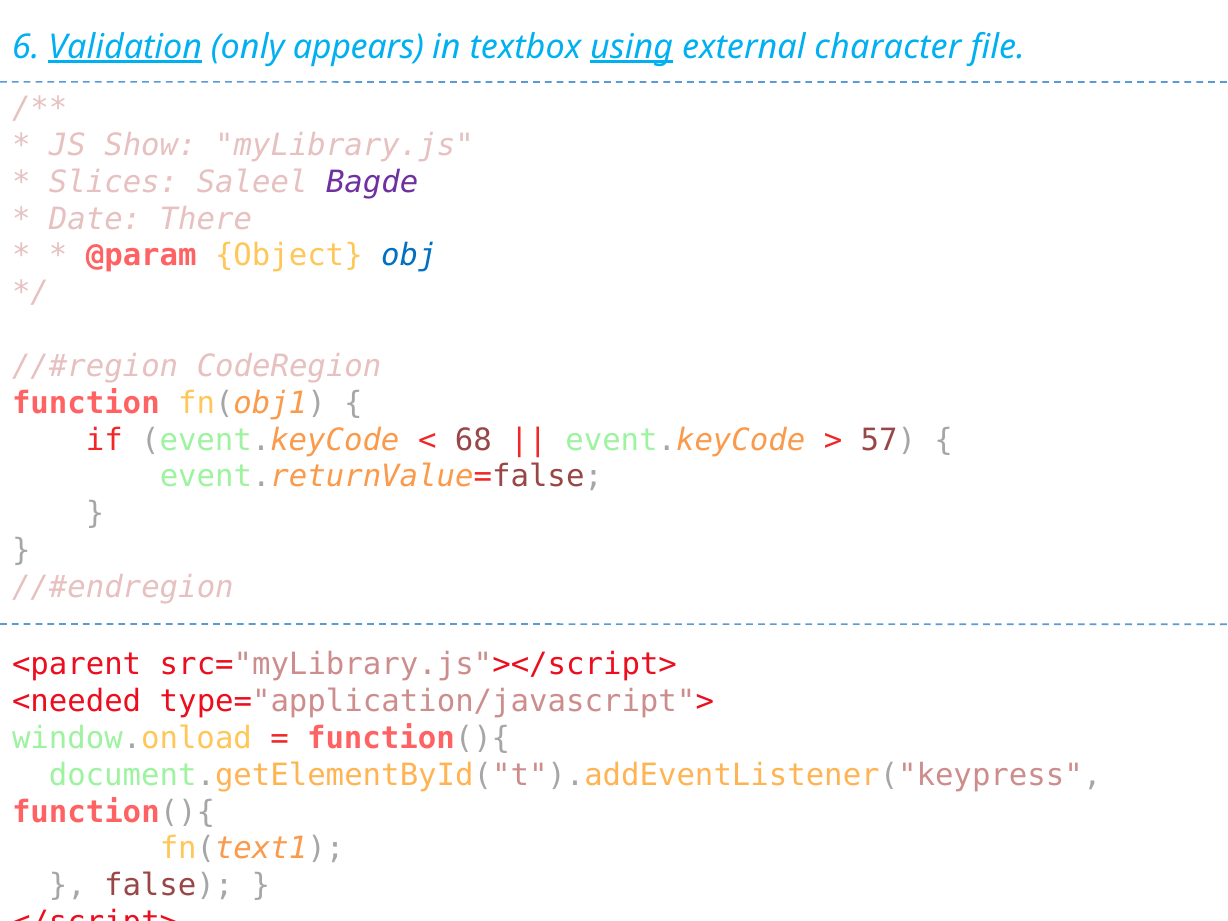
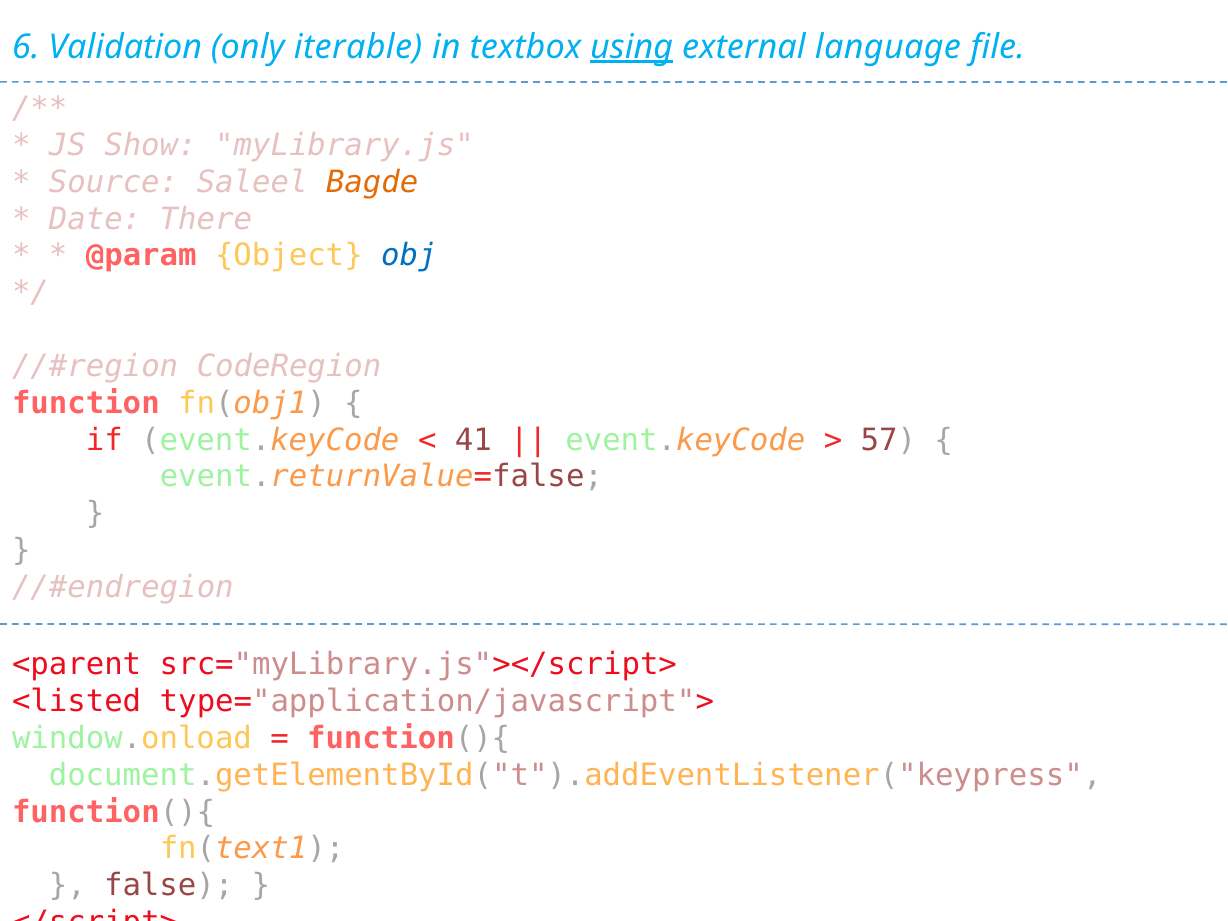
Validation underline: present -> none (125, 47)
appears: appears -> iterable (358, 47)
character: character -> language (888, 47)
Slices: Slices -> Source (114, 182)
Bagde colour: purple -> orange (372, 182)
68: 68 -> 41 (473, 440)
<needed: <needed -> <listed (77, 701)
